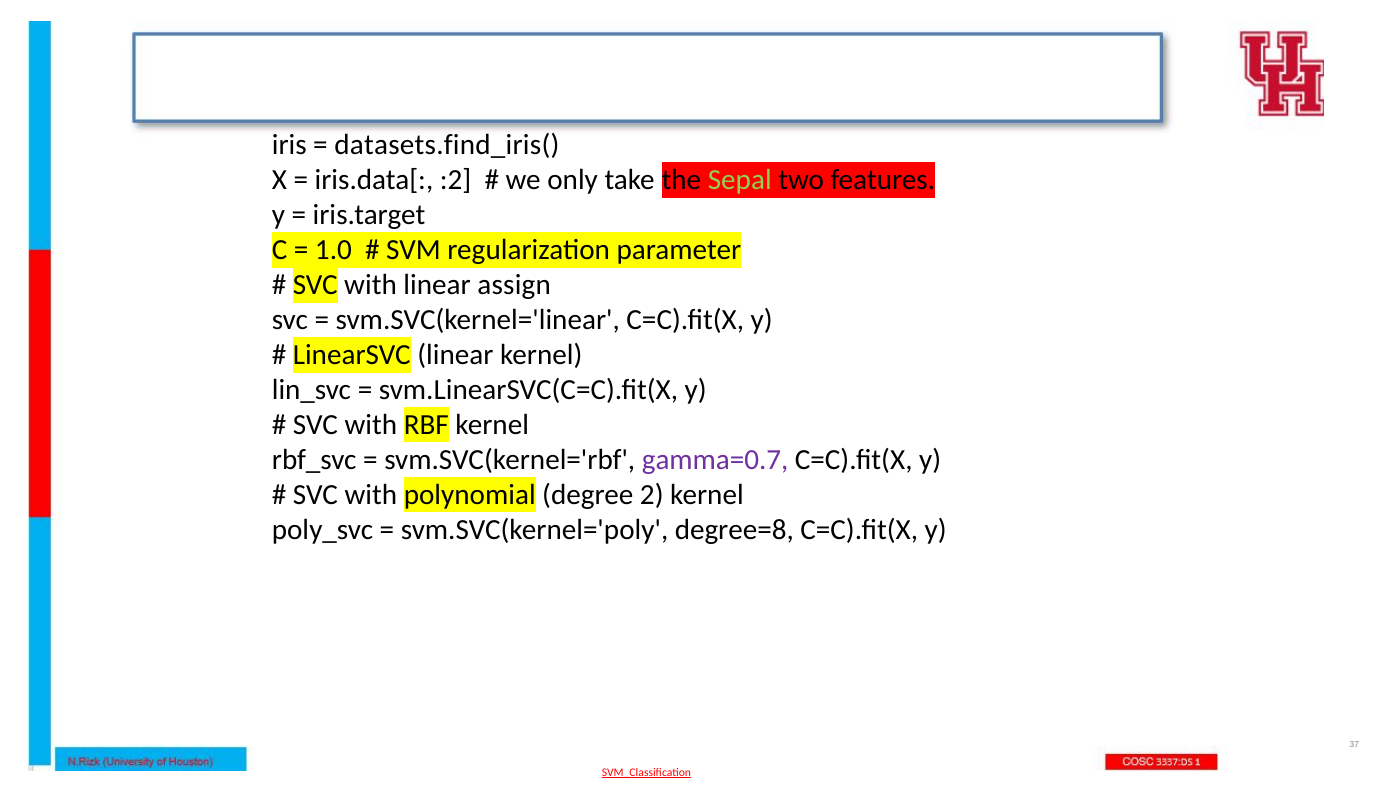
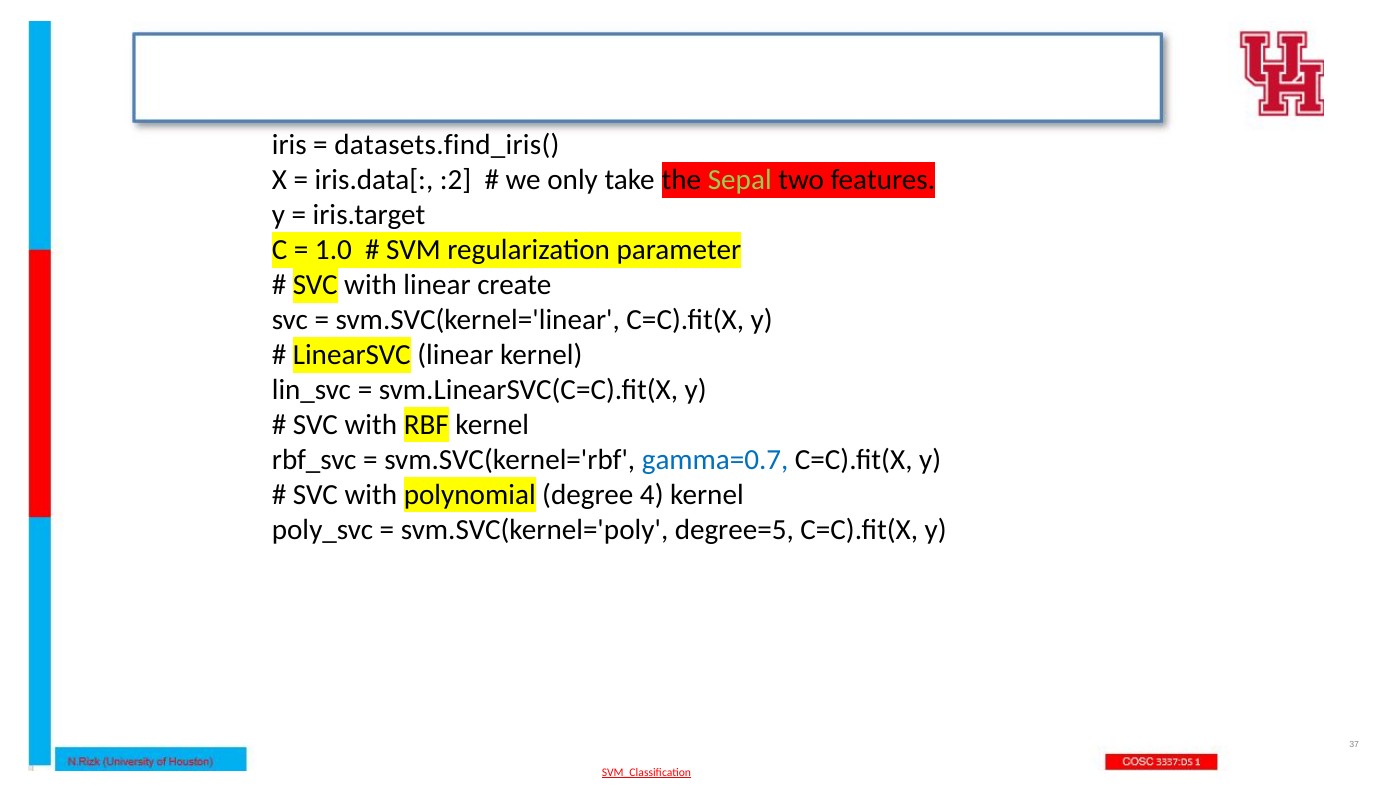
assign: assign -> create (514, 285)
gamma=0.7 colour: purple -> blue (715, 460)
2: 2 -> 4 (652, 495)
degree=8: degree=8 -> degree=5 (734, 530)
